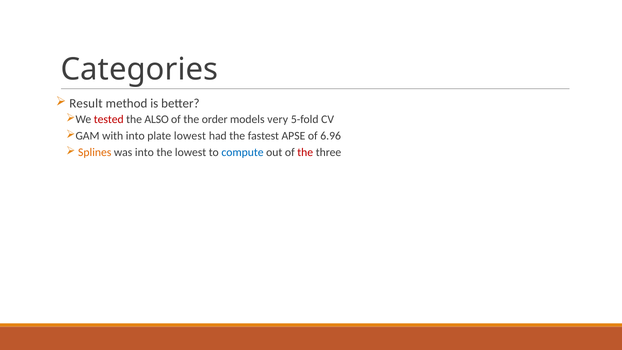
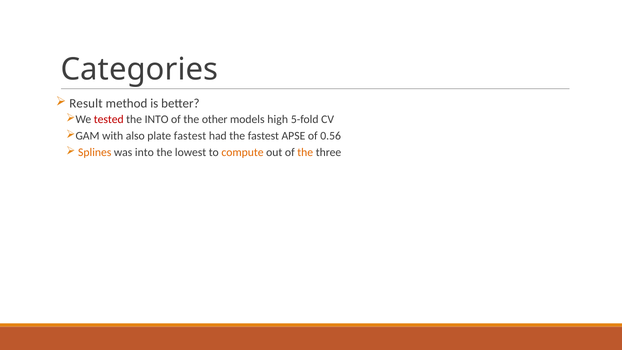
the ALSO: ALSO -> INTO (157, 119)
order: order -> other (215, 119)
very: very -> high (278, 119)
with into: into -> also (135, 136)
plate lowest: lowest -> fastest (190, 136)
6.96: 6.96 -> 0.56 (331, 136)
compute colour: blue -> orange (242, 152)
the colour: red -> orange (305, 152)
